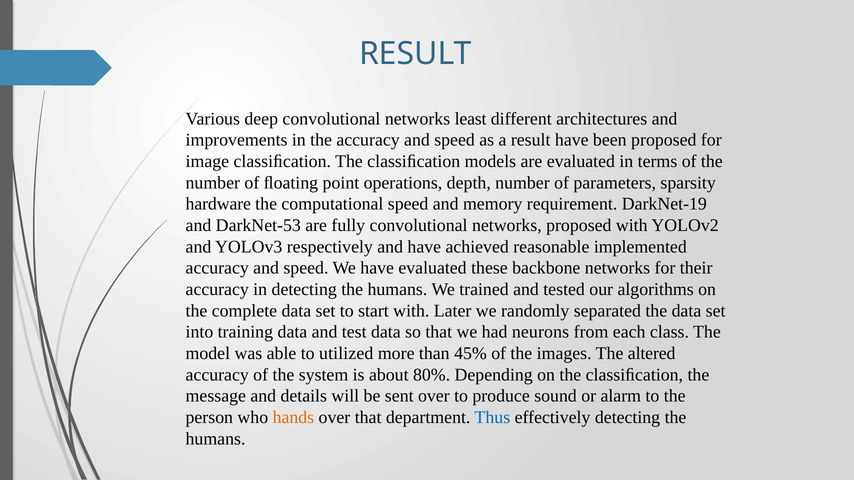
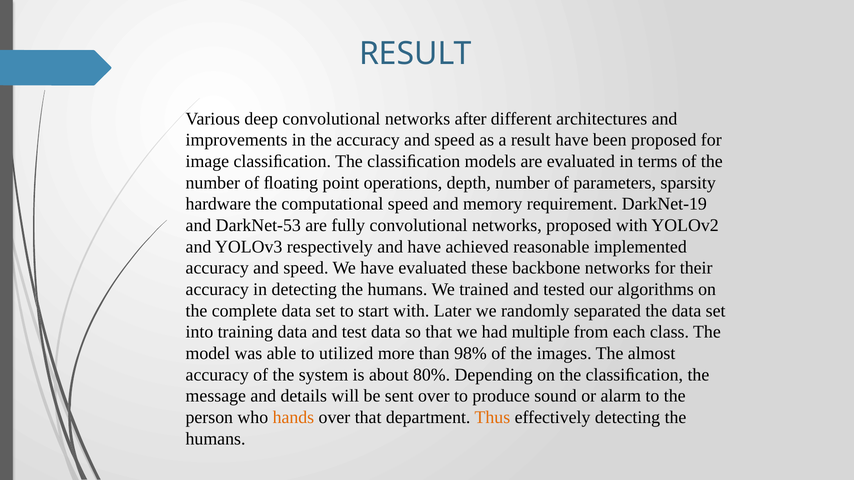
least: least -> after (471, 119)
neurons: neurons -> multiple (541, 332)
45%: 45% -> 98% (470, 354)
altered: altered -> almost (652, 354)
Thus colour: blue -> orange (492, 418)
